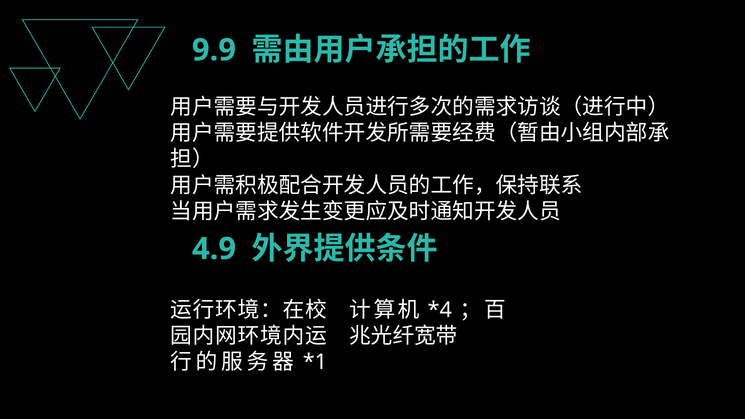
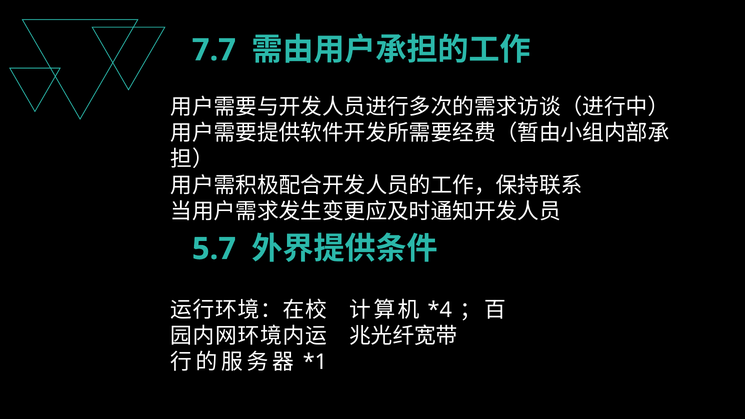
9.9: 9.9 -> 7.7 (214, 50)
4.9: 4.9 -> 5.7 (214, 249)
